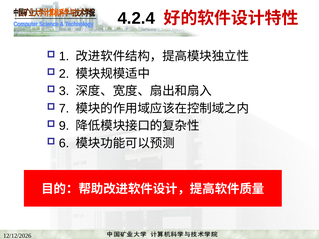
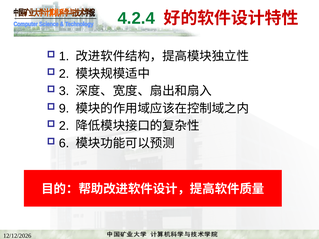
4.2.4 colour: black -> green (136, 18)
7: 7 -> 9 (64, 109)
9: 9 -> 2 (64, 126)
